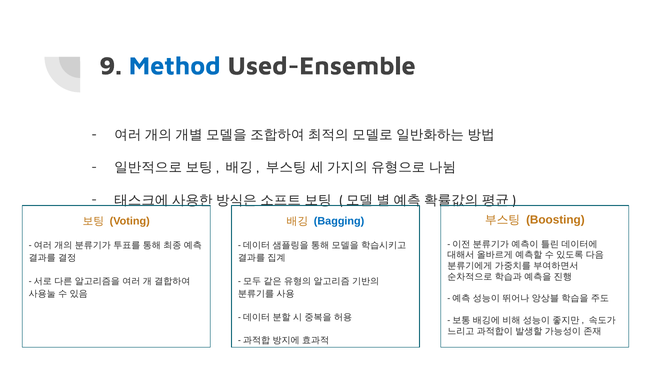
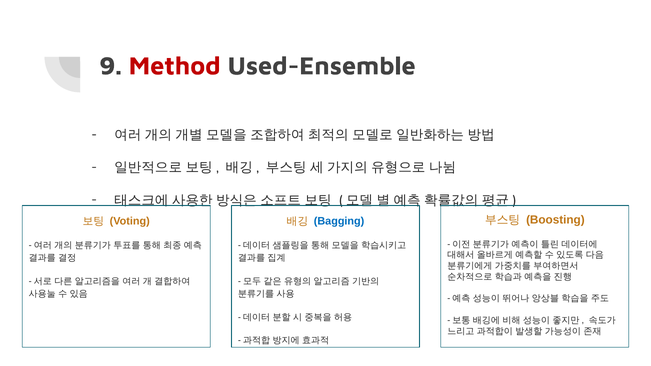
Method colour: blue -> red (175, 66)
